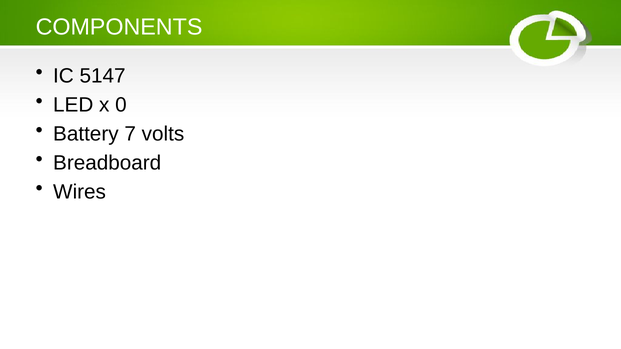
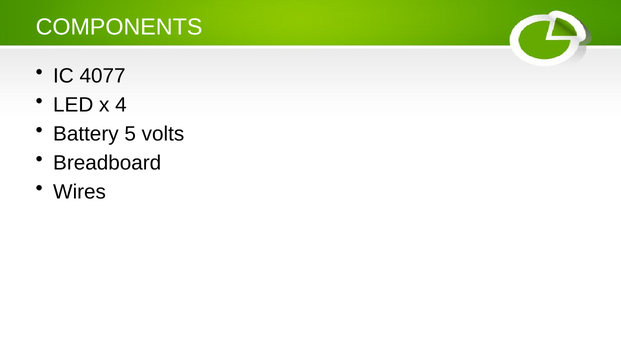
5147: 5147 -> 4077 (103, 76)
0: 0 -> 4 (121, 105)
7: 7 -> 5 (130, 134)
